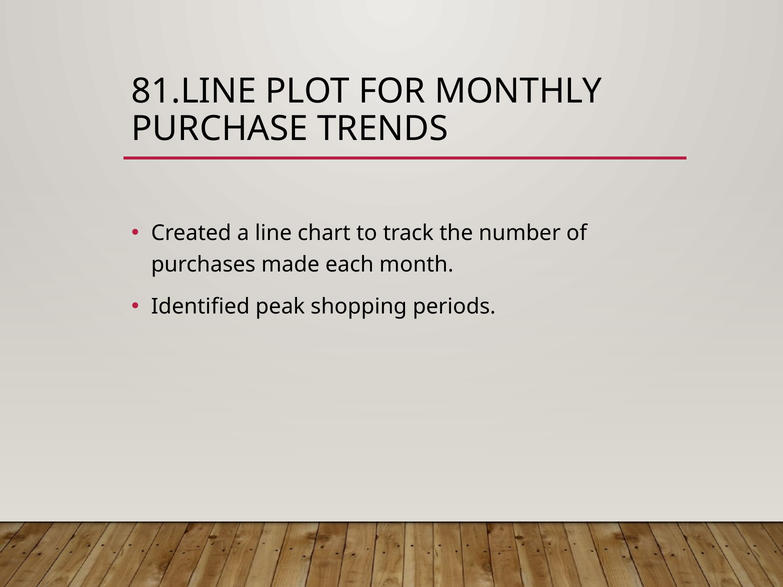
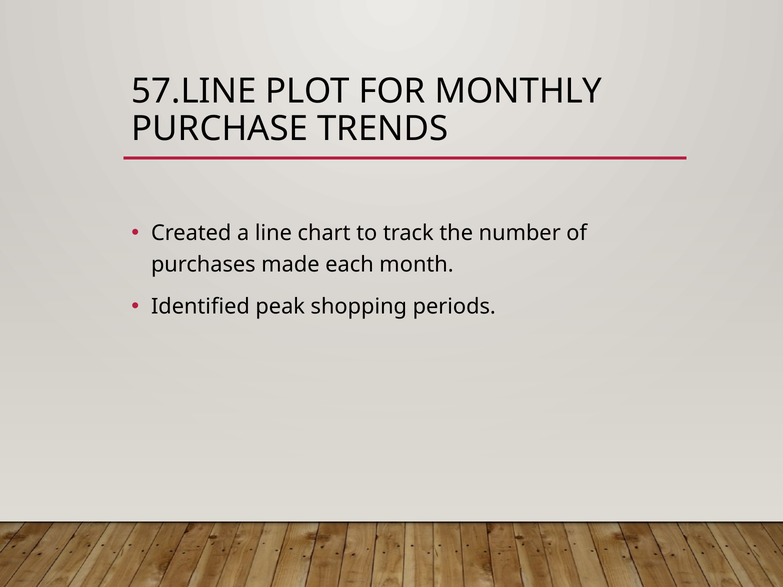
81.LINE: 81.LINE -> 57.LINE (194, 91)
